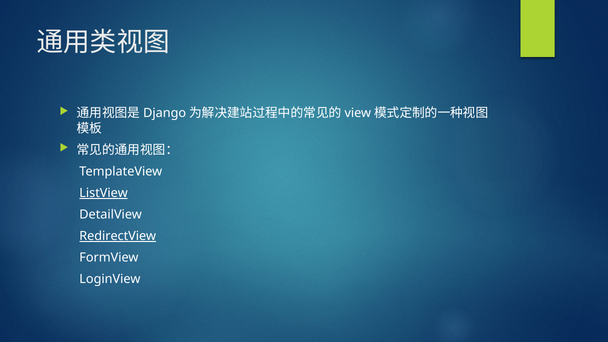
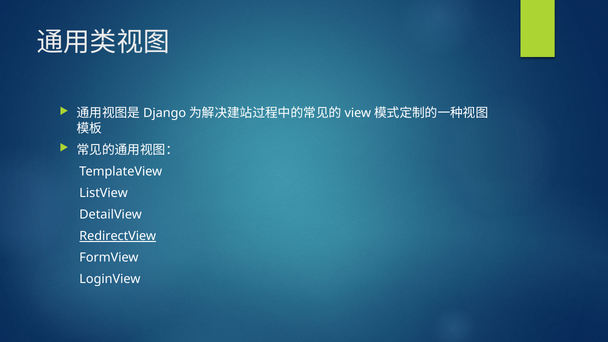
ListView underline: present -> none (104, 193)
